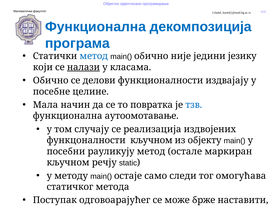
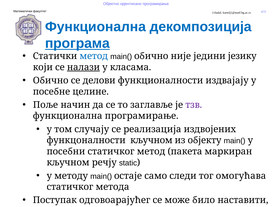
програма underline: none -> present (77, 43)
Мала: Мала -> Поље (45, 105)
повратка: повратка -> заглавље (151, 105)
тзв colour: blue -> purple (194, 105)
функционална аутоомотавање: аутоомотавање -> програмирање (142, 116)
посебни раyликују: раyликују -> статичког (111, 151)
остале: остале -> пакета (185, 151)
брже: брже -> било (204, 200)
